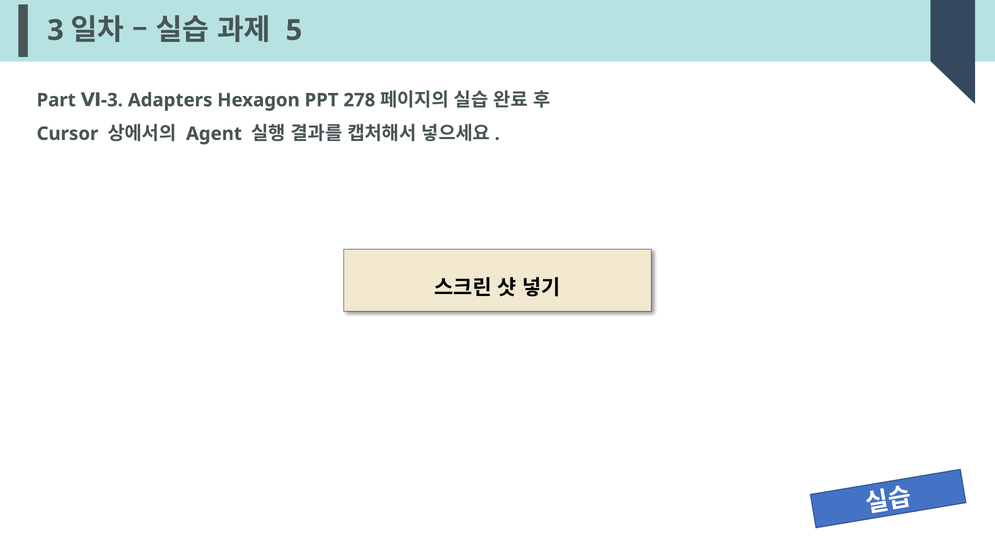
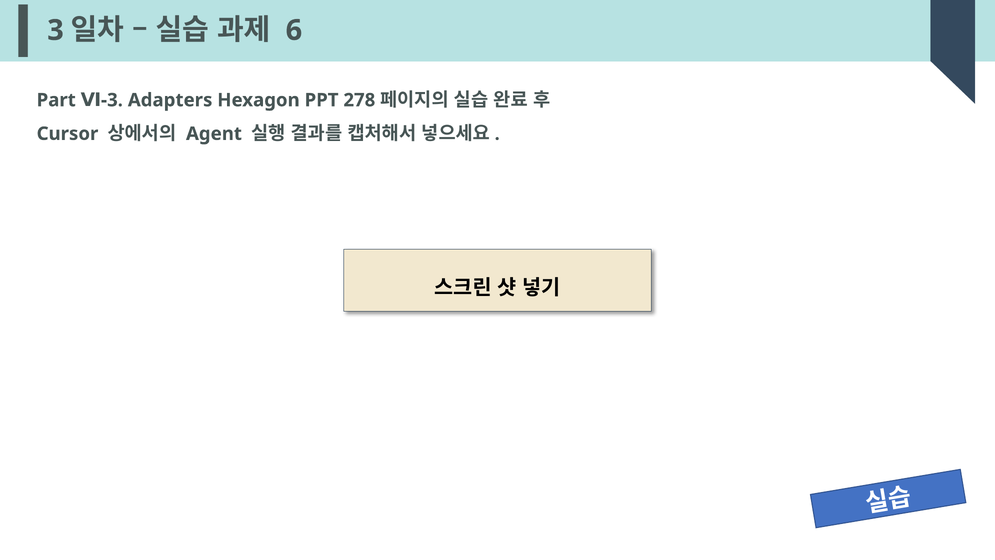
5: 5 -> 6 (294, 30)
